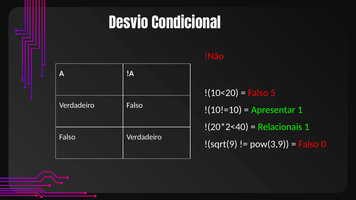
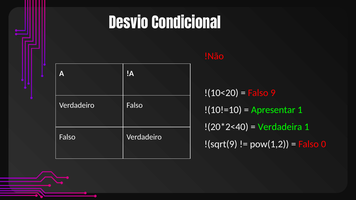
5: 5 -> 9 (273, 93)
Relacionais: Relacionais -> Verdadeira (280, 127)
pow(3,9: pow(3,9 -> pow(1,2 (269, 144)
